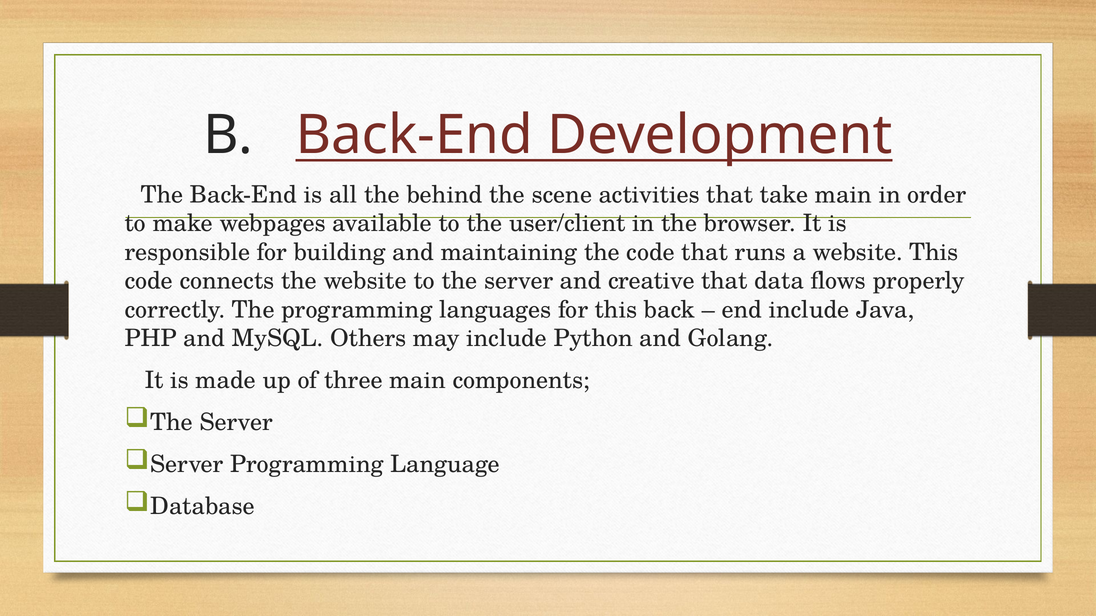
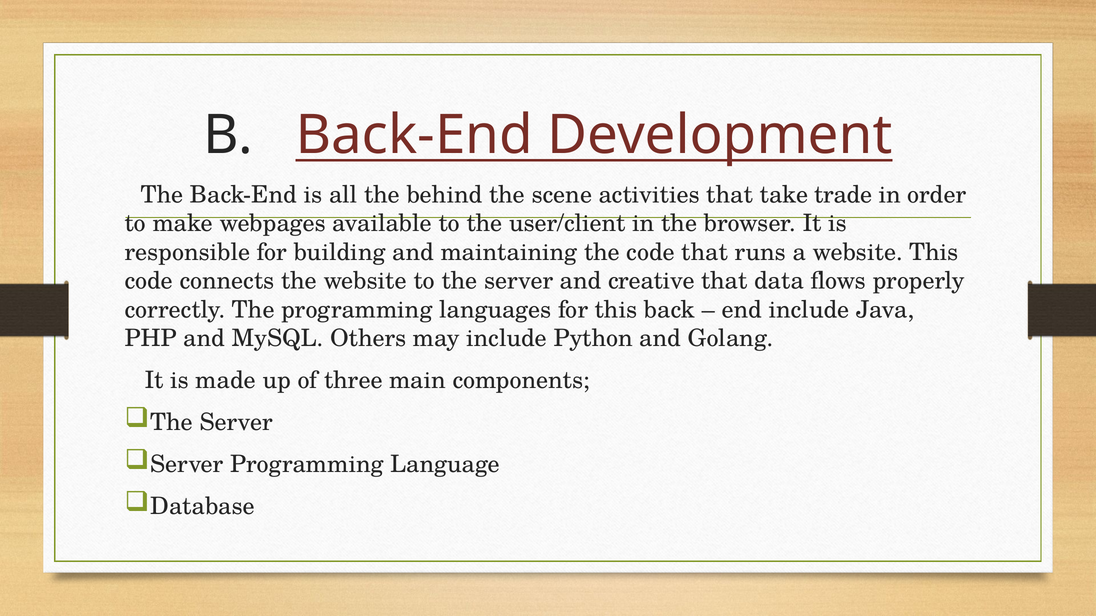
take main: main -> trade (843, 195)
